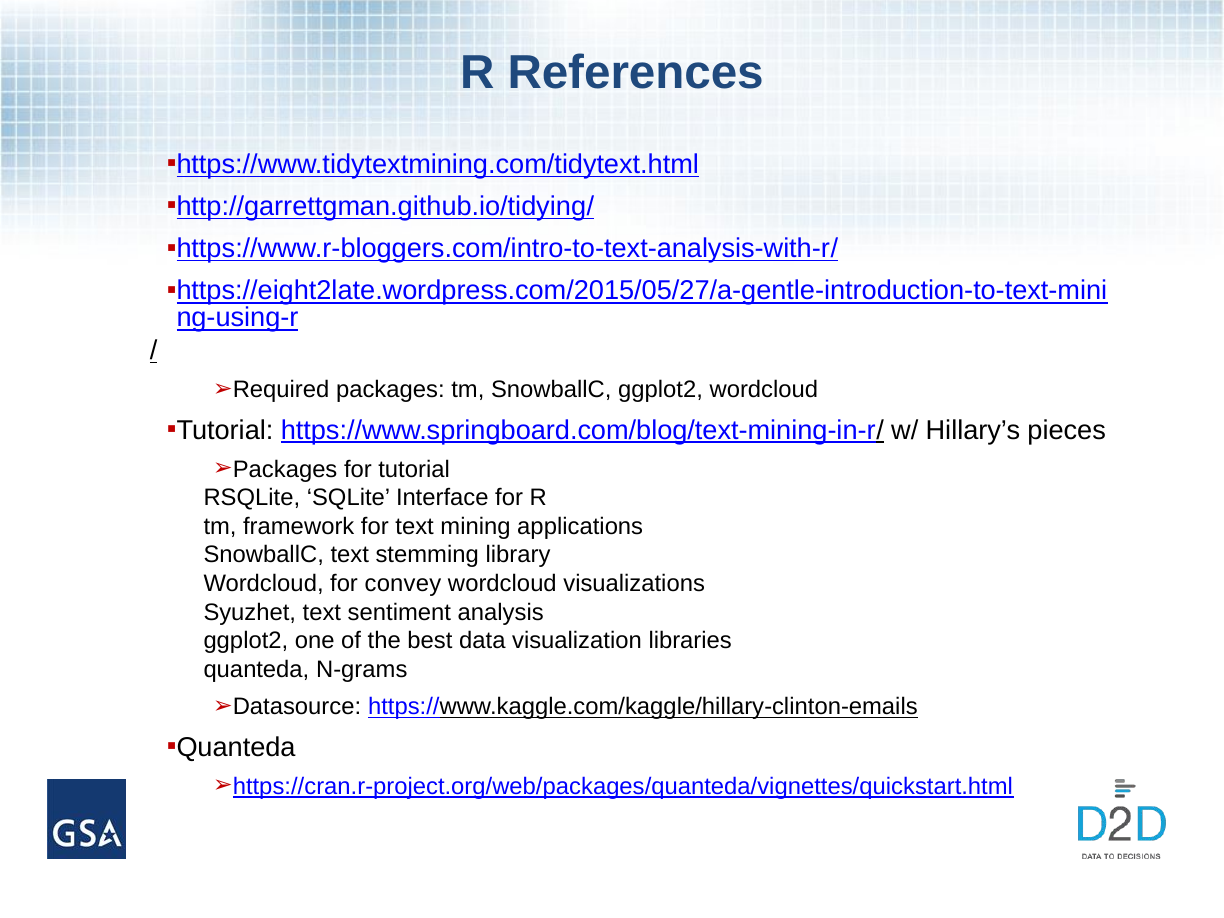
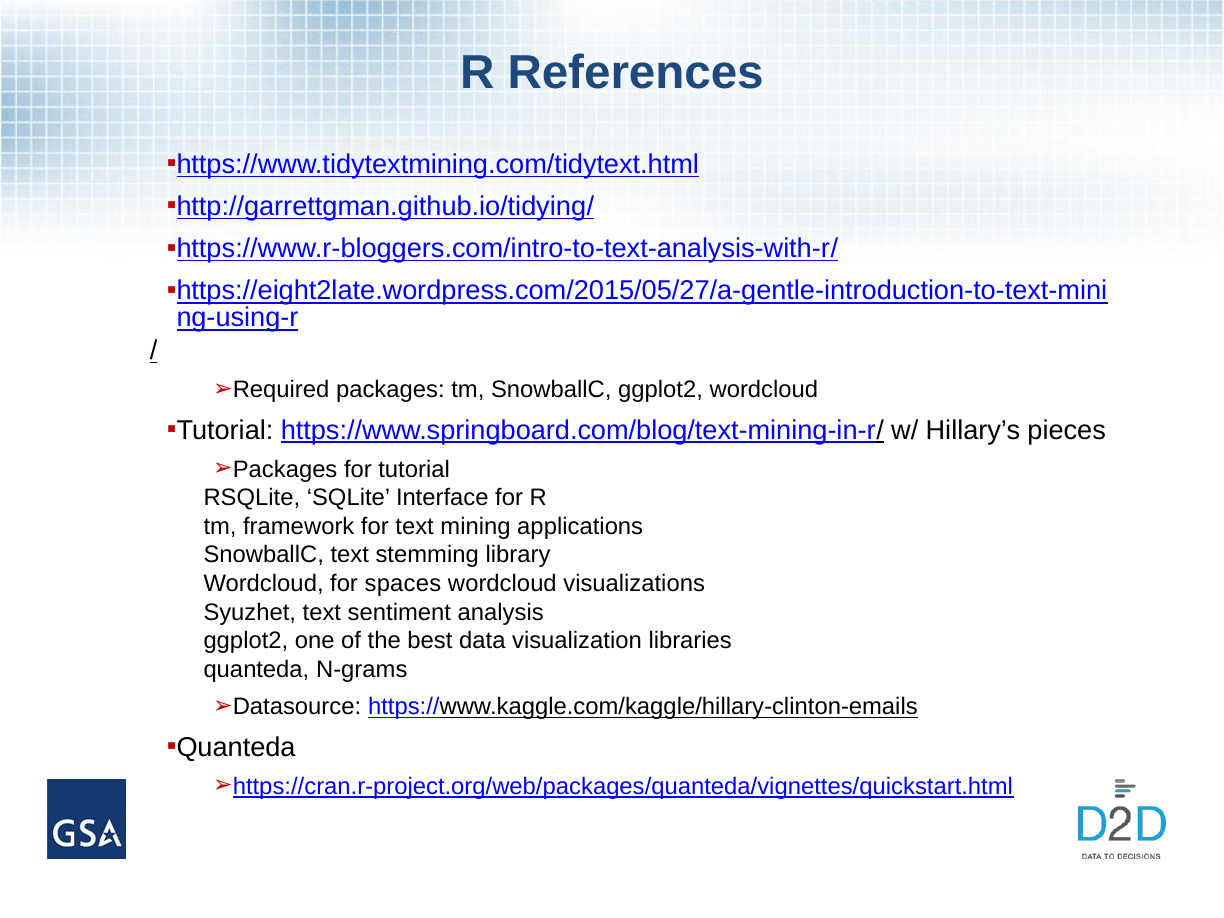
convey: convey -> spaces (403, 584)
